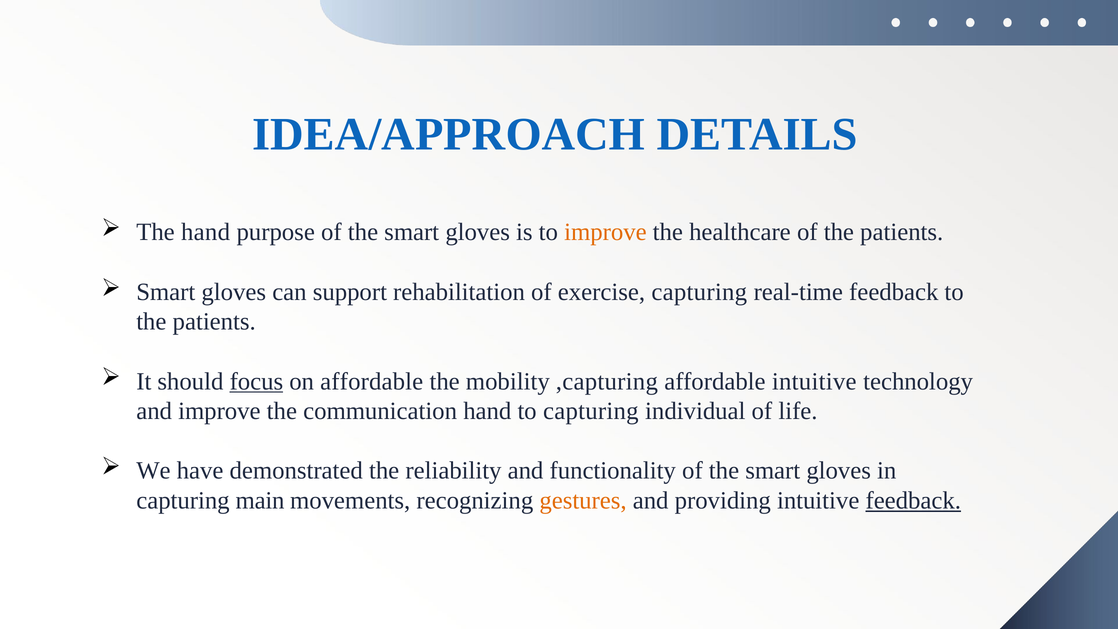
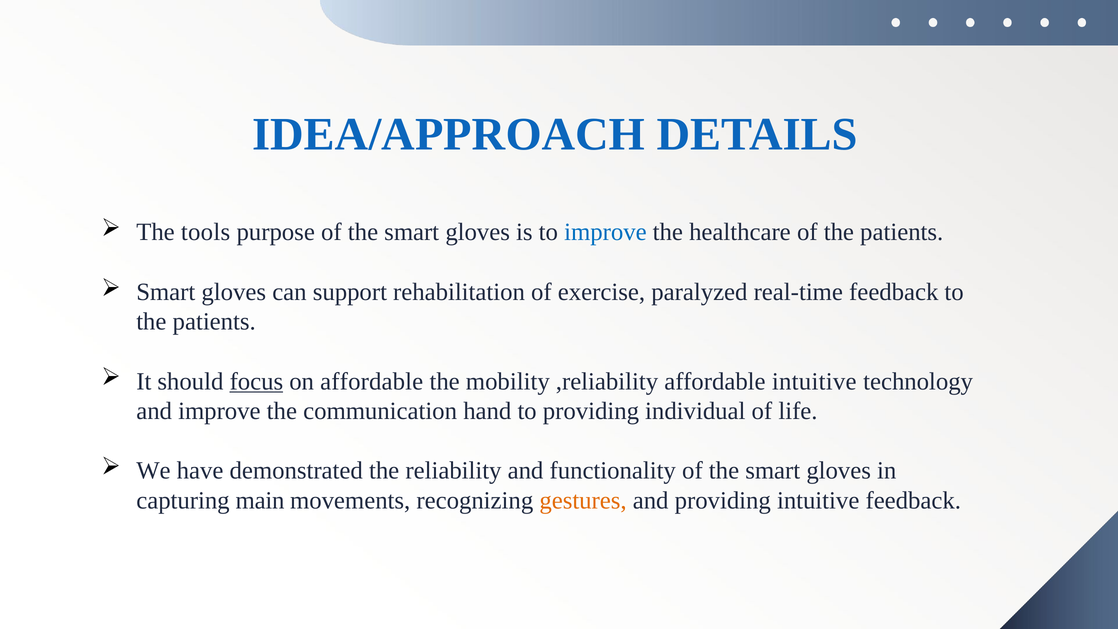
The hand: hand -> tools (206, 232)
improve colour: orange -> blue (605, 232)
exercise capturing: capturing -> paralyzed (699, 292)
,capturing: ,capturing -> ,reliability (607, 381)
to capturing: capturing -> providing (591, 411)
feedback underline: present -> none (913, 500)
